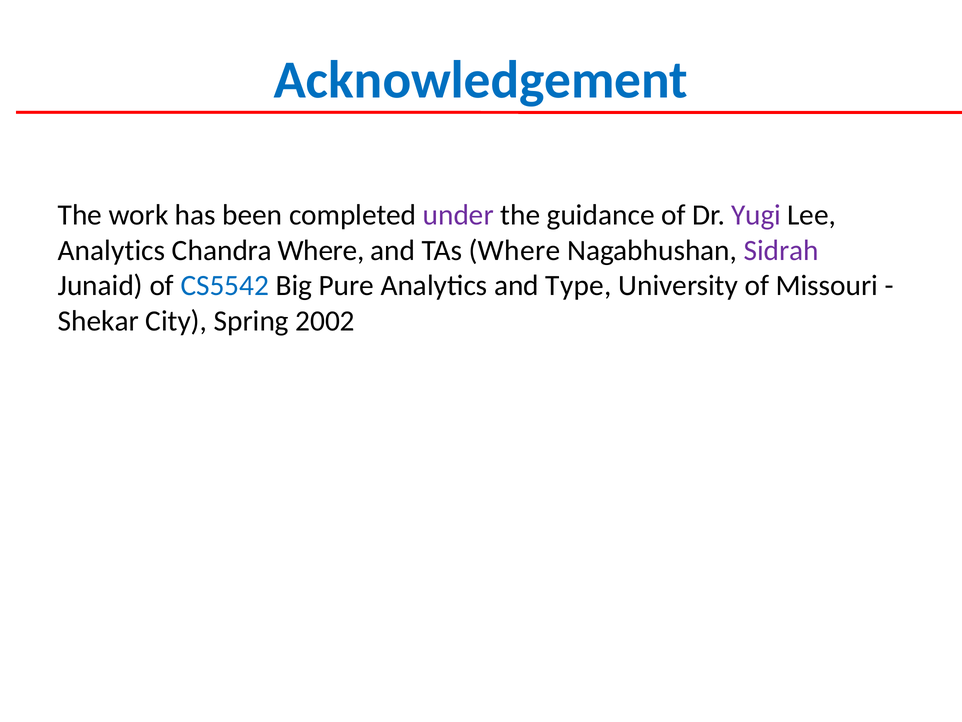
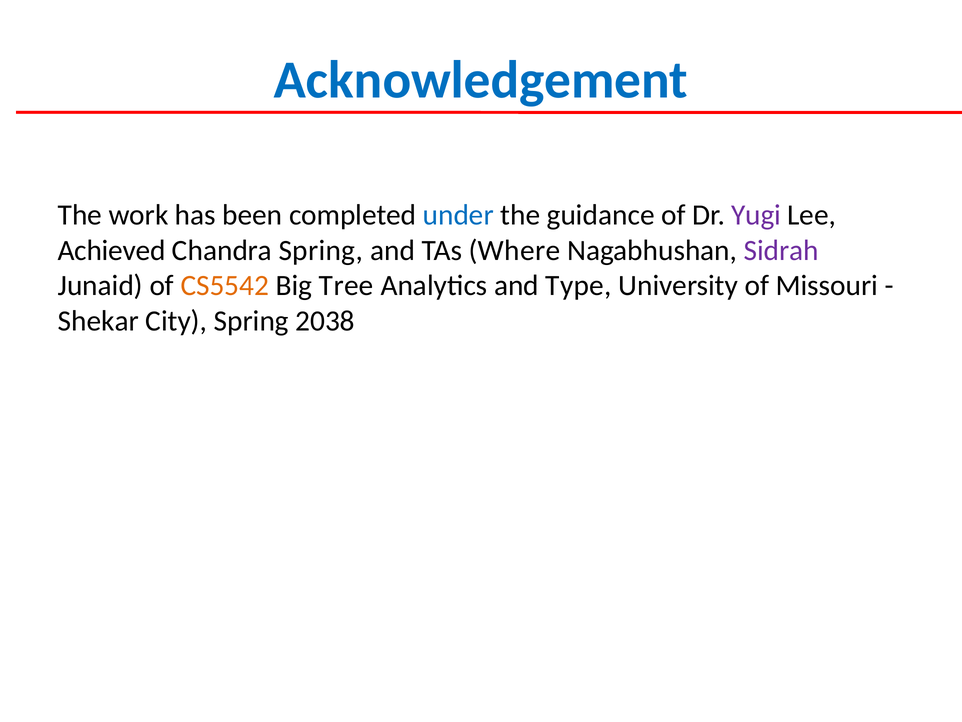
under colour: purple -> blue (458, 215)
Analytics: Analytics -> Achieved (112, 250)
Chandra Where: Where -> Spring (321, 250)
CS5542 colour: blue -> orange (225, 286)
Pure: Pure -> Tree (346, 286)
2002: 2002 -> 2038 (325, 321)
